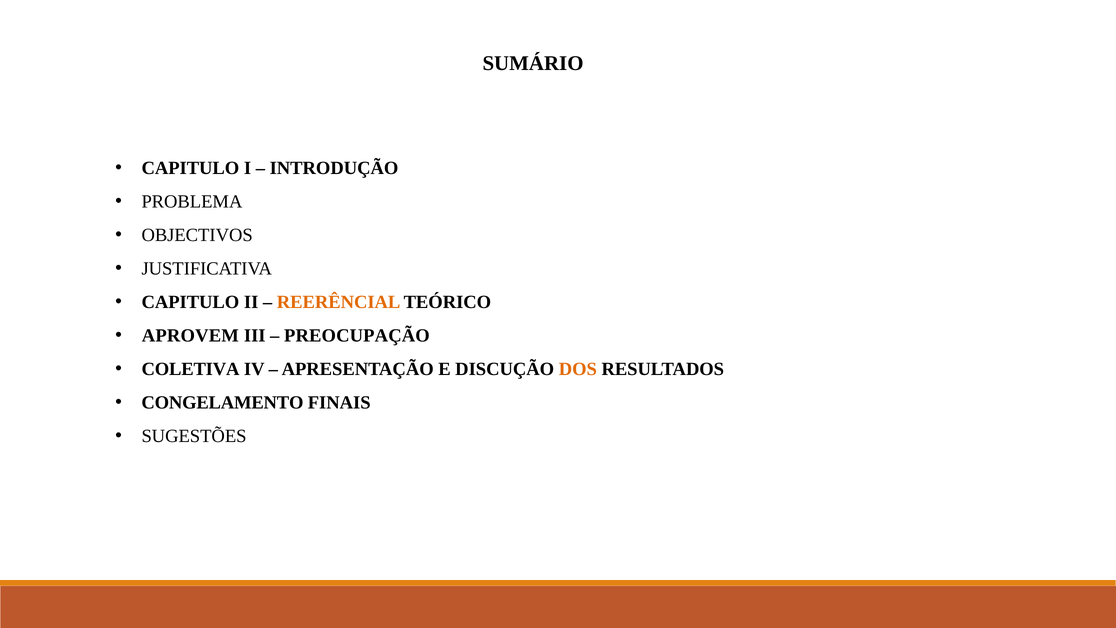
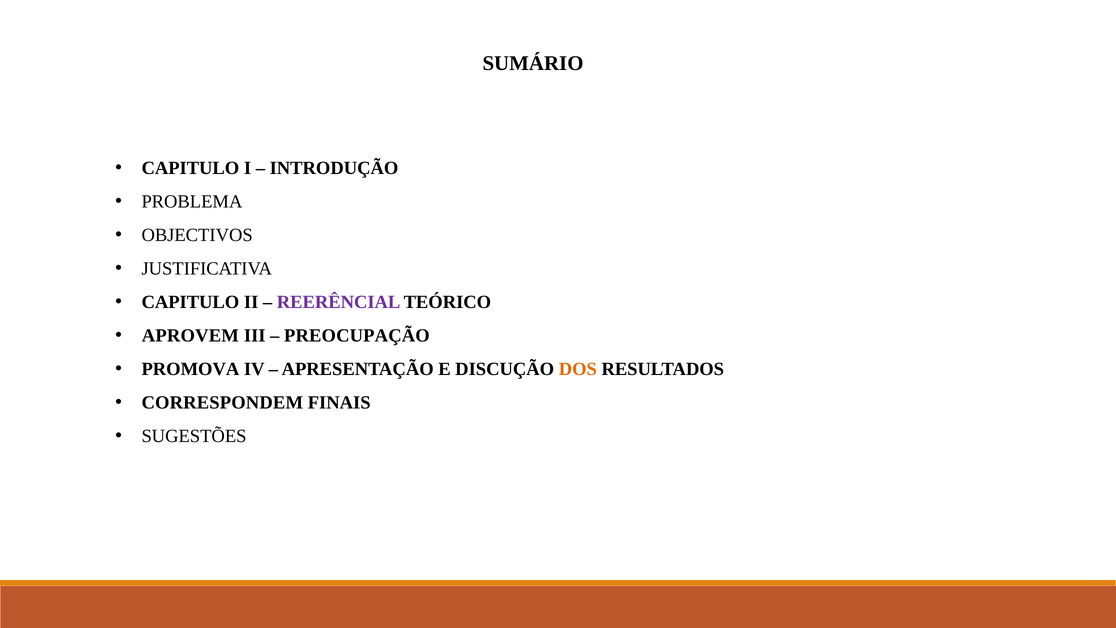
REERÊNCIAL colour: orange -> purple (339, 302)
COLETIVA: COLETIVA -> PROMOVA (190, 369)
CONGELAMENTO: CONGELAMENTO -> CORRESPONDEM (222, 402)
